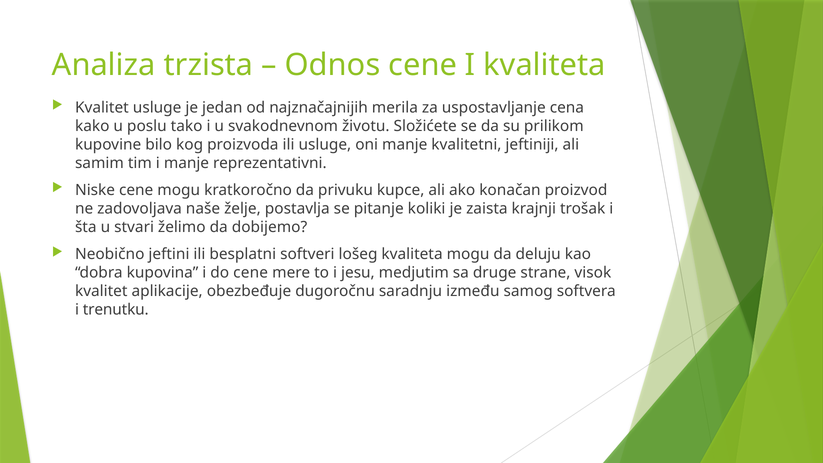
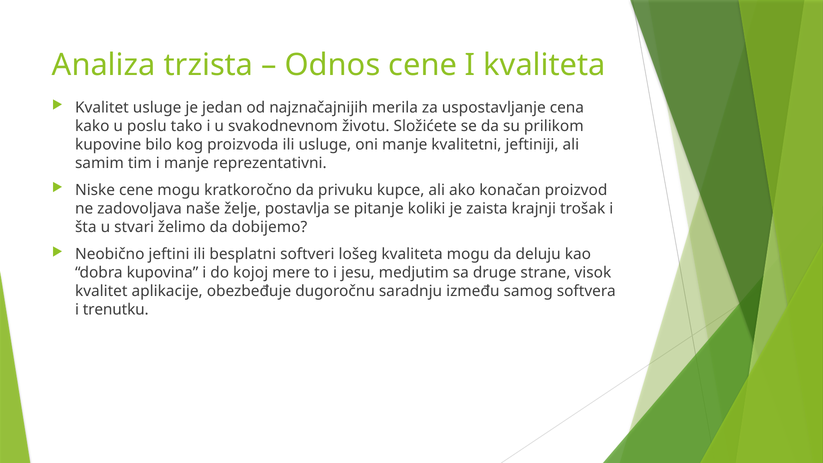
do cene: cene -> kojoj (251, 273)
